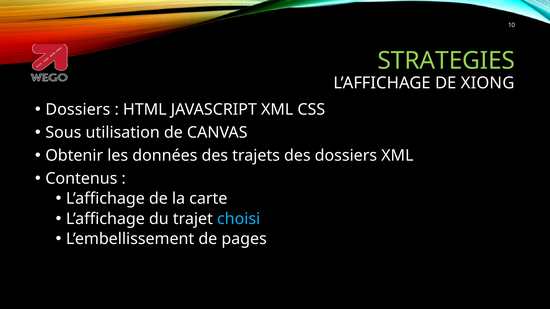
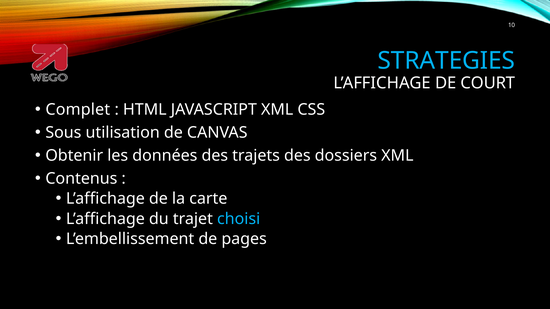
STRATEGIES colour: light green -> light blue (446, 61)
XIONG: XIONG -> COURT (488, 83)
Dossiers: Dossiers -> Complet (78, 110)
